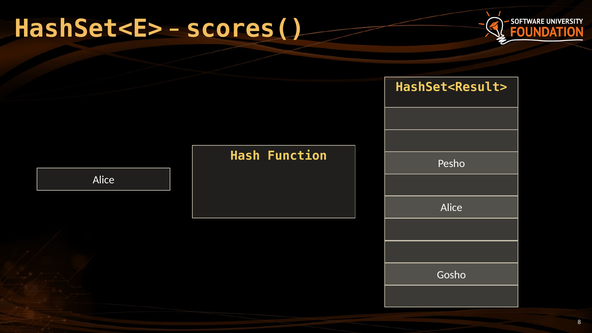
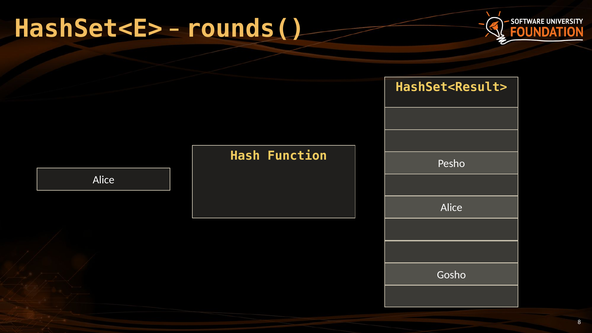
scores(: scores( -> rounds( (245, 29)
